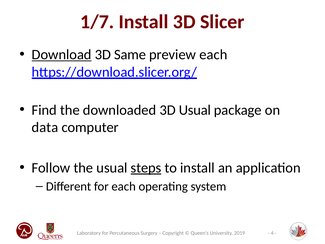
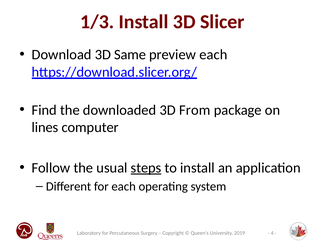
1/7: 1/7 -> 1/3 (97, 22)
Download underline: present -> none (62, 55)
3D Usual: Usual -> From (195, 110)
data: data -> lines (45, 127)
